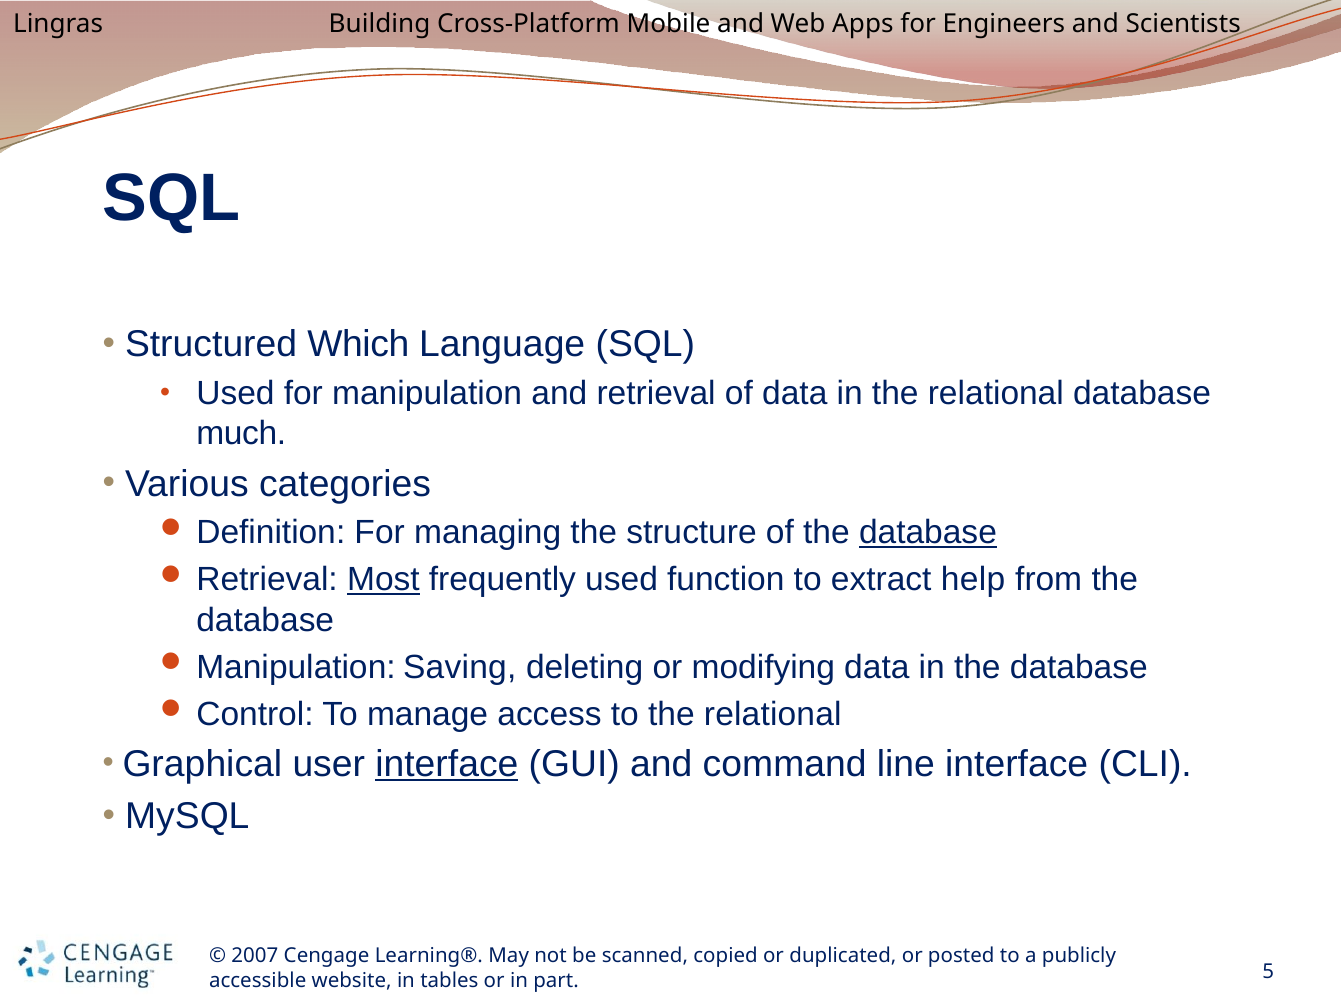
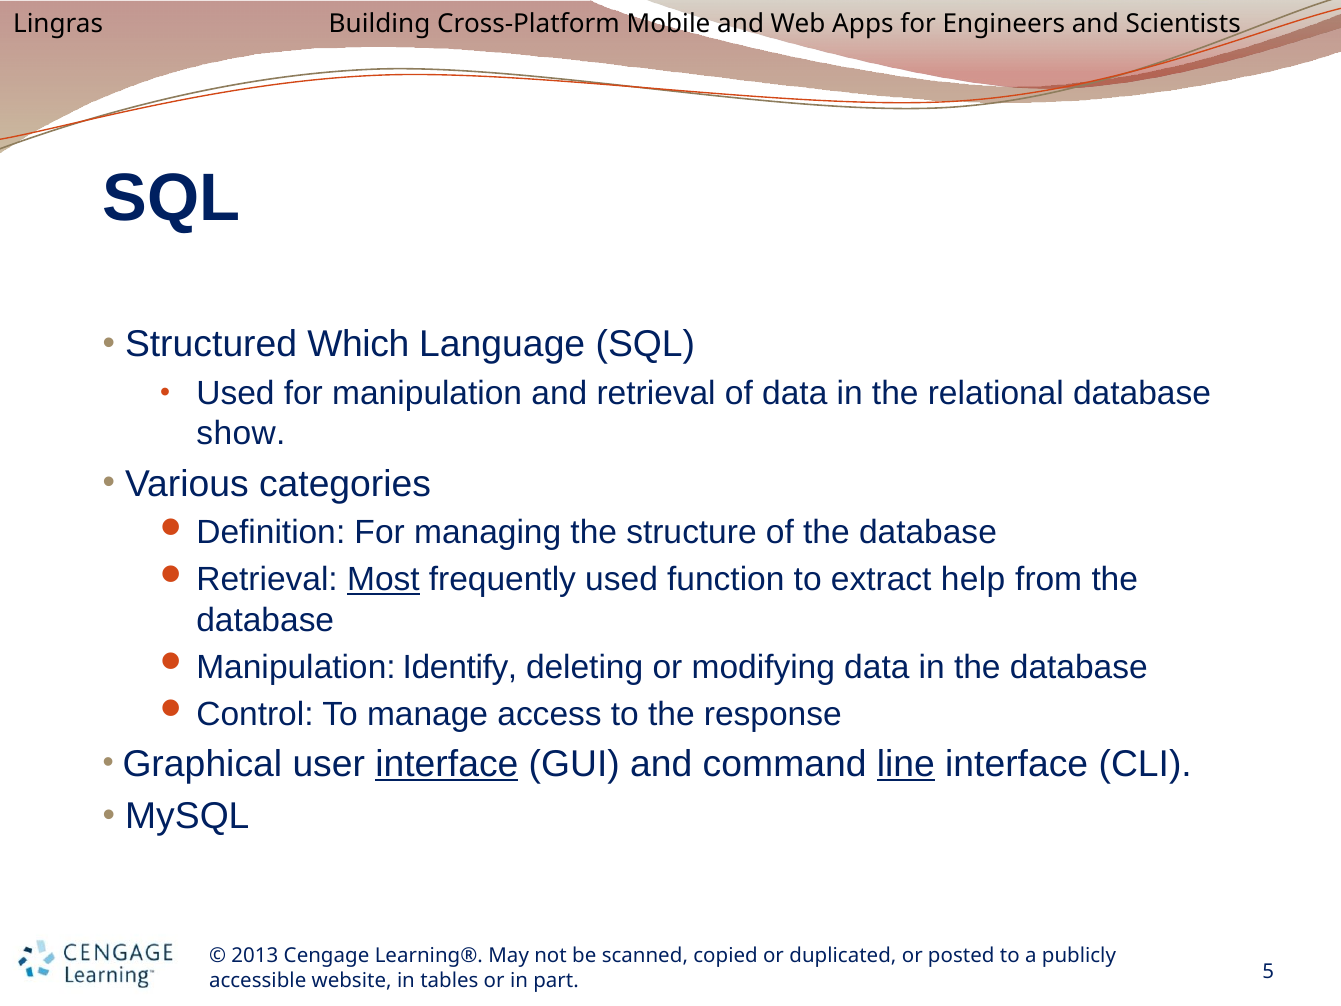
much: much -> show (241, 434)
database underline: present -> none (928, 533)
Saving: Saving -> Identify (460, 667)
to the relational: relational -> response (773, 714)
line underline: none -> present (906, 764)
2007: 2007 -> 2013 (255, 955)
